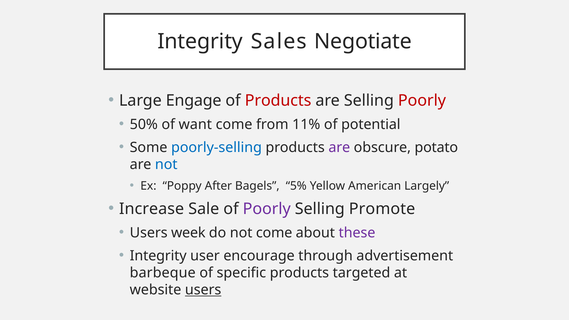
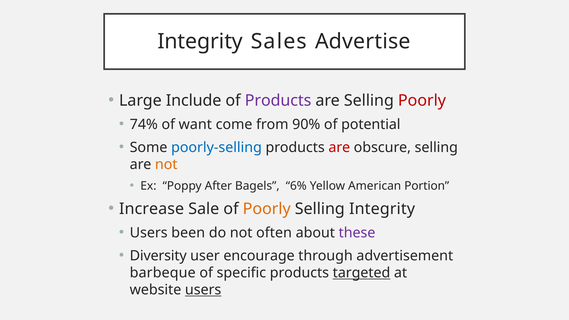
Negotiate: Negotiate -> Advertise (363, 41)
Engage: Engage -> Include (194, 101)
Products colour: red -> purple (278, 101)
50%: 50% -> 74% (144, 124)
11%: 11% -> 90% (306, 124)
are colour: purple -> red (339, 147)
obscure potato: potato -> selling (436, 147)
not colour: blue -> orange (166, 165)
5%: 5% -> 6% (296, 186)
Largely: Largely -> Portion (427, 186)
Poorly colour: purple -> orange (267, 209)
Selling Promote: Promote -> Integrity (382, 209)
week: week -> been (188, 233)
not come: come -> often (274, 233)
Integrity: Integrity -> Diversity (158, 256)
targeted underline: none -> present (362, 273)
